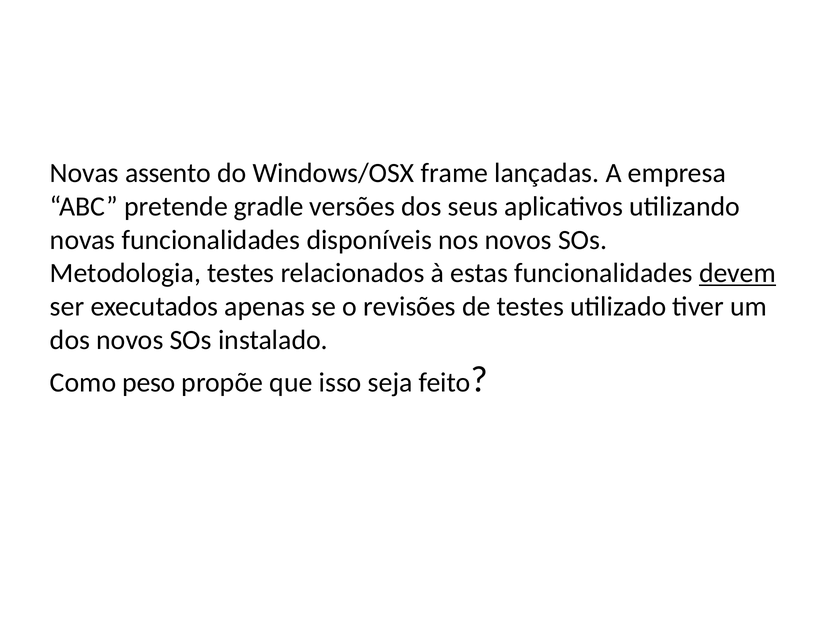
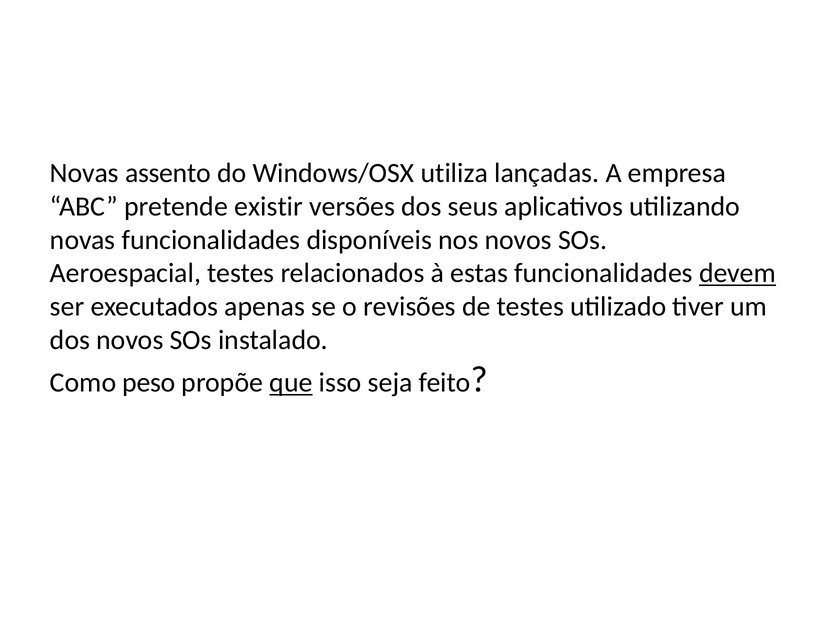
frame: frame -> utiliza (454, 173)
gradle: gradle -> existir (269, 207)
Metodologia: Metodologia -> Aeroespacial (125, 273)
que underline: none -> present (291, 383)
